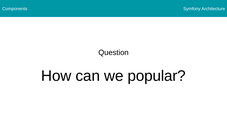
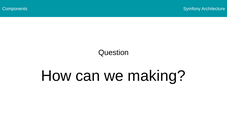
popular: popular -> making (157, 76)
